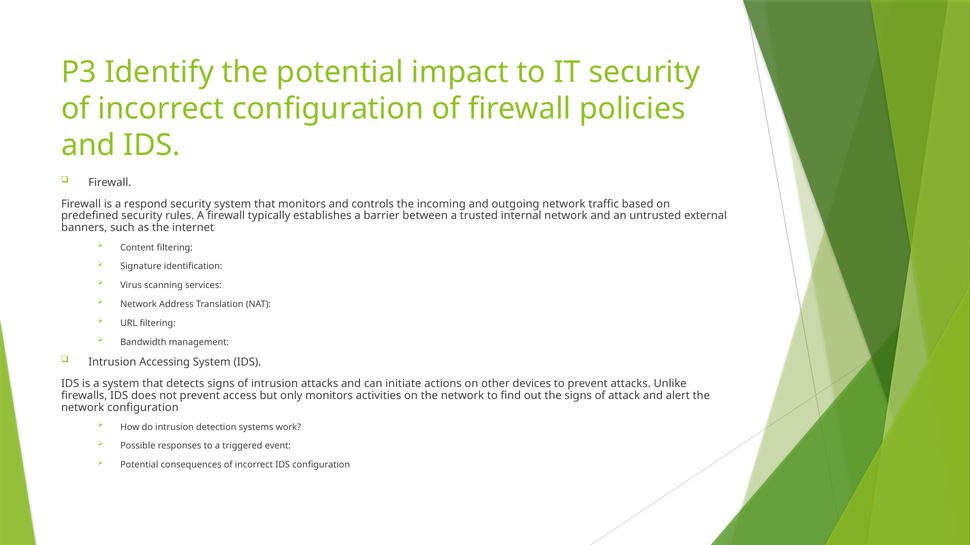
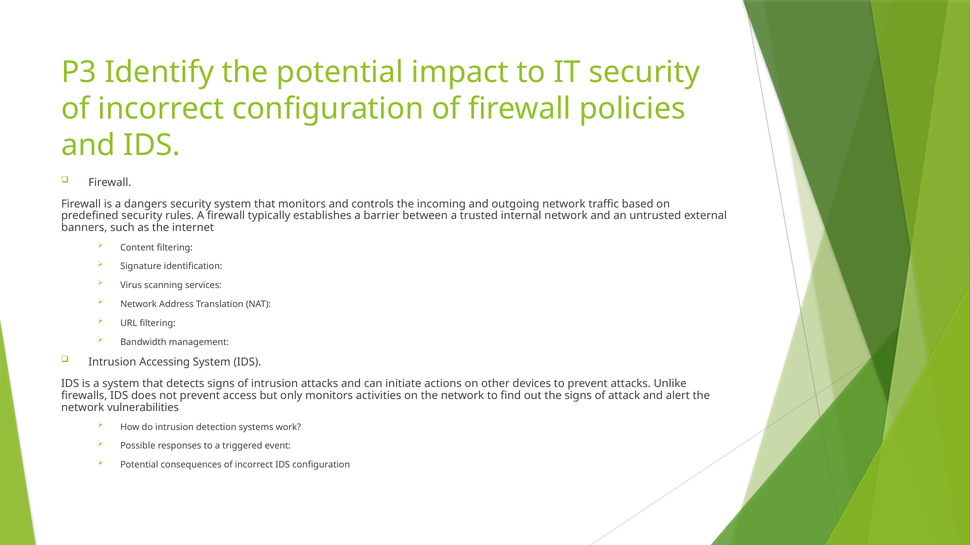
respond: respond -> dangers (146, 204)
network configuration: configuration -> vulnerabilities (143, 408)
